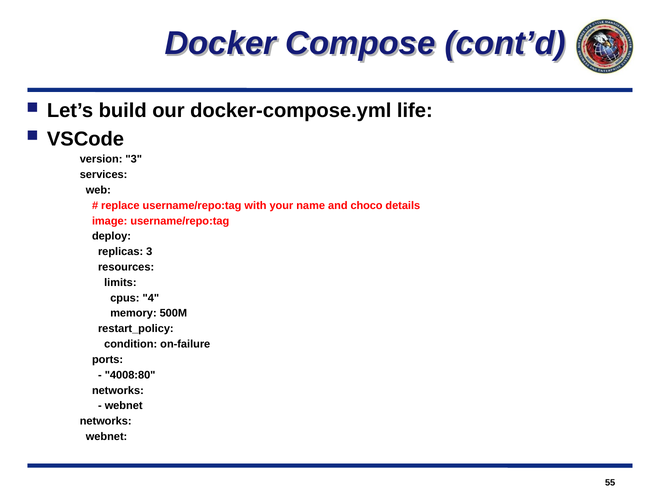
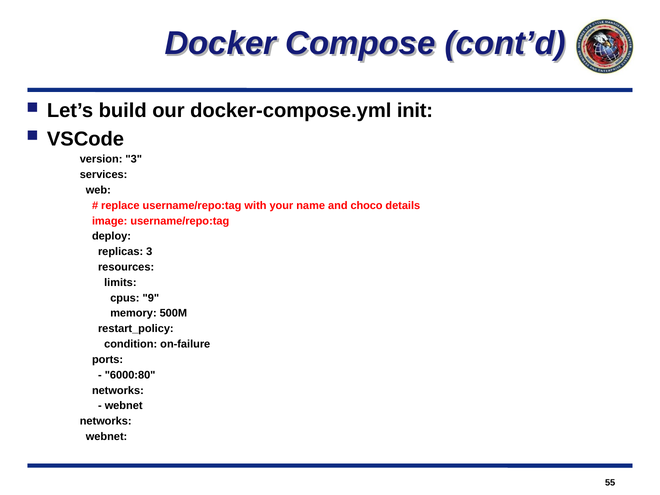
life: life -> init (415, 111)
4: 4 -> 9 (151, 298)
4008:80: 4008:80 -> 6000:80 (130, 375)
